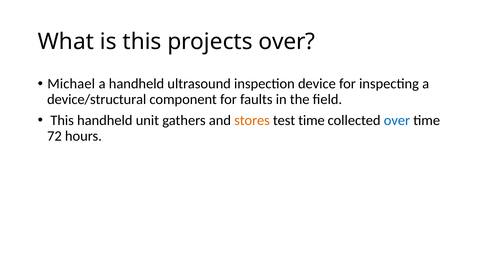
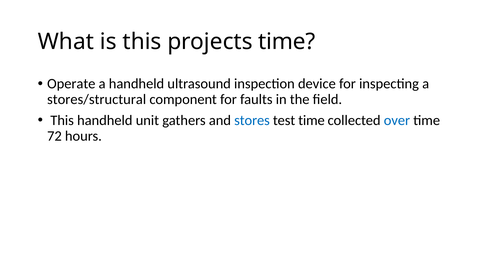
projects over: over -> time (287, 42)
Michael: Michael -> Operate (71, 84)
device/structural: device/structural -> stores/structural (97, 99)
stores colour: orange -> blue (252, 120)
